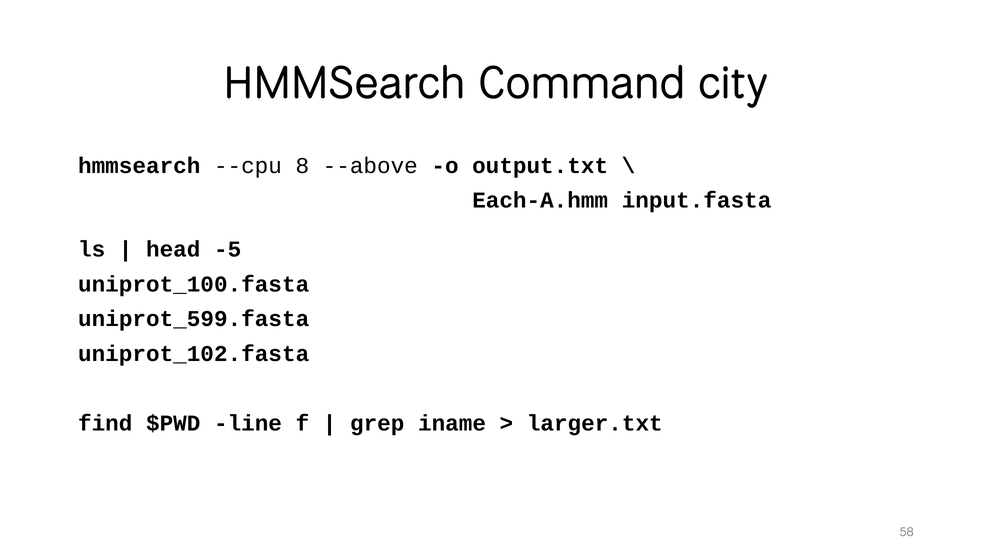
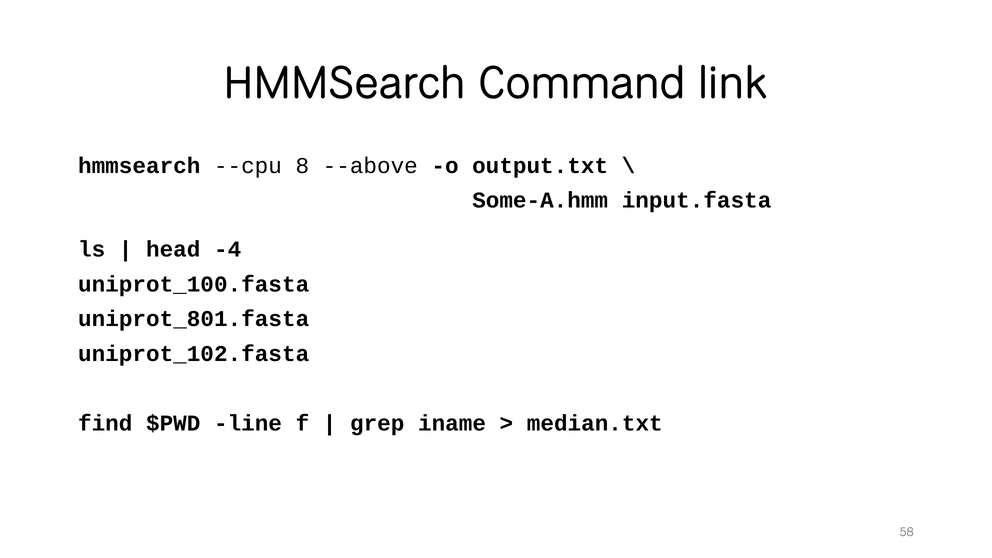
city: city -> link (733, 83)
Each-A.hmm: Each-A.hmm -> Some-A.hmm (540, 200)
-5: -5 -> -4 (228, 249)
uniprot_599.fasta: uniprot_599.fasta -> uniprot_801.fasta (194, 319)
larger.txt: larger.txt -> median.txt (595, 423)
